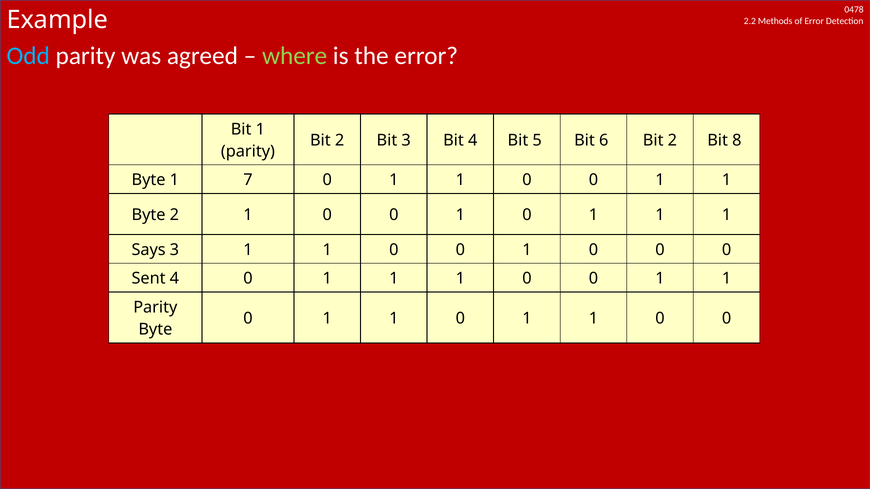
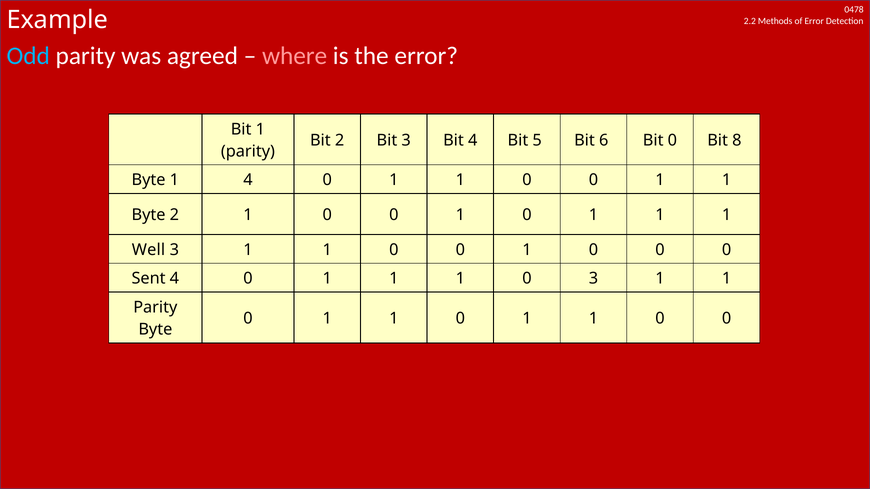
where colour: light green -> pink (295, 56)
6 Bit 2: 2 -> 0 (672, 140)
1 7: 7 -> 4 (248, 180)
Says: Says -> Well (148, 250)
0: 0 -> 3 (593, 279)
